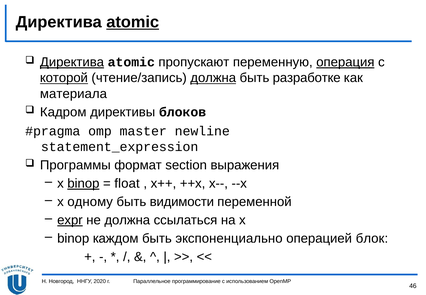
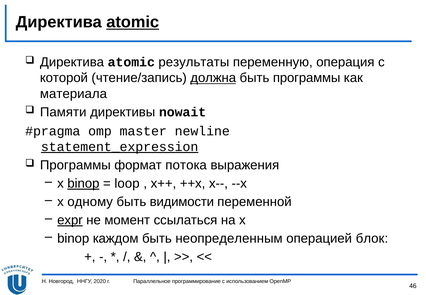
Директива underline: present -> none (72, 62)
пропускают: пропускают -> результаты (194, 62)
операция underline: present -> none (345, 62)
которой underline: present -> none (64, 78)
быть разработке: разработке -> программы (307, 78)
Кадром: Кадром -> Памяти (63, 112)
блоков: блоков -> nowait (183, 112)
statement_expression underline: none -> present (120, 147)
section: section -> потока (186, 165)
float: float -> loop (127, 183)
не должна: должна -> момент (127, 220)
экспоненциально: экспоненциально -> неопределенным (229, 238)
